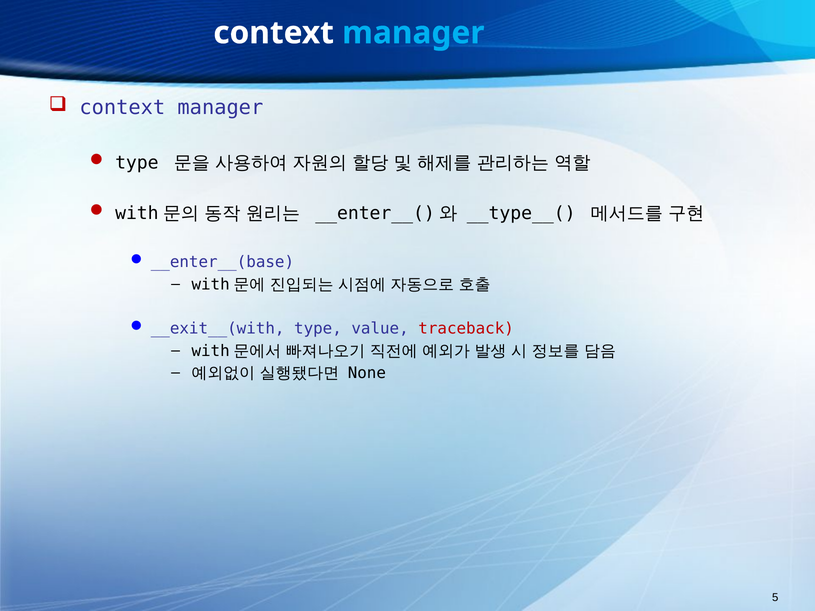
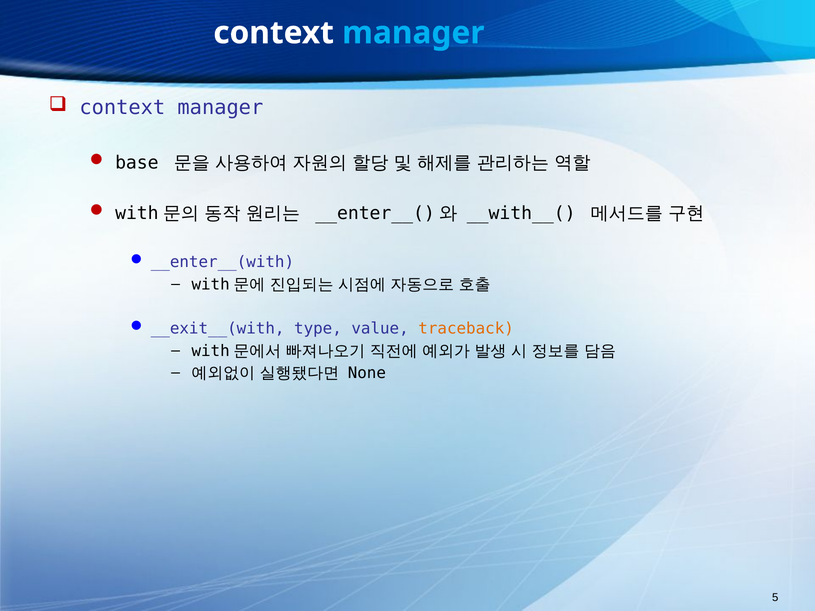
type: type -> base (137, 163)
__type__(: __type__( -> __with__( (521, 213)
__enter__(base: __enter__(base -> __enter__(with (222, 262)
traceback colour: red -> orange (466, 329)
